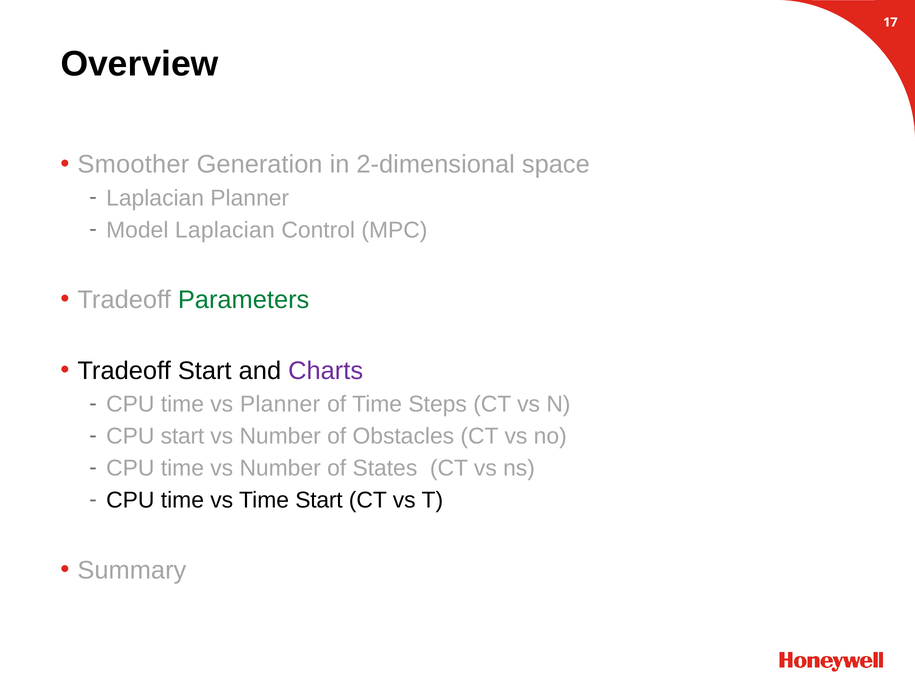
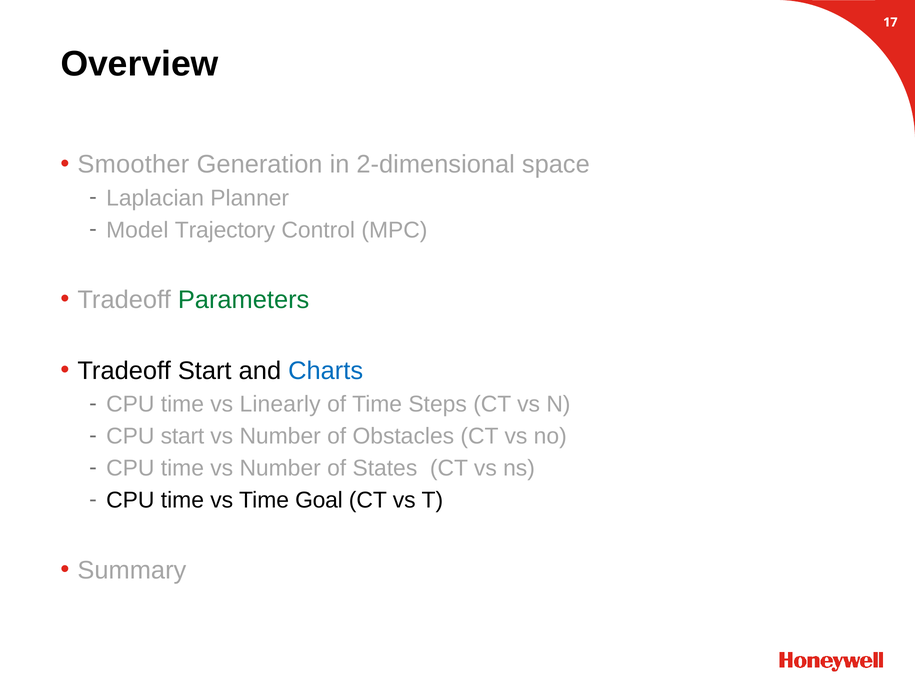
Model Laplacian: Laplacian -> Trajectory (225, 230)
Charts colour: purple -> blue (326, 371)
vs Planner: Planner -> Linearly (280, 404)
Time Start: Start -> Goal (319, 501)
